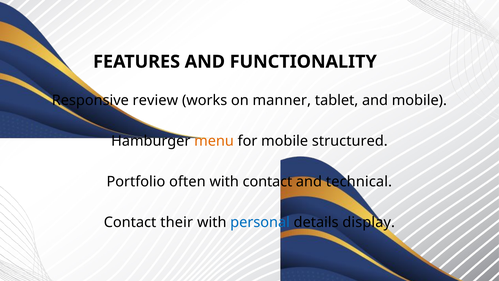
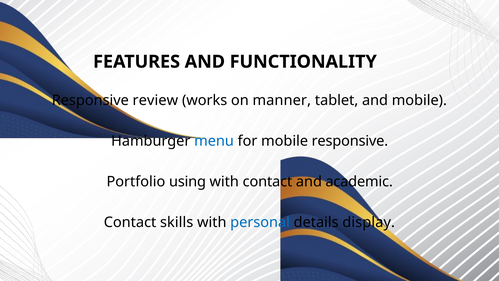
menu colour: orange -> blue (214, 141)
mobile structured: structured -> responsive (350, 141)
often: often -> using (188, 182)
technical: technical -> academic (359, 182)
their: their -> skills (177, 222)
